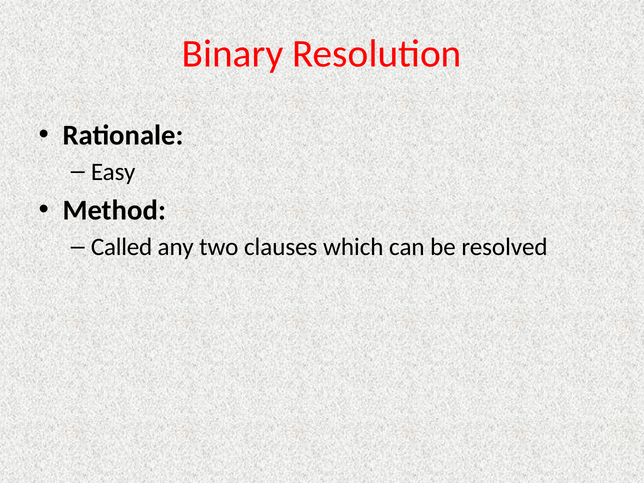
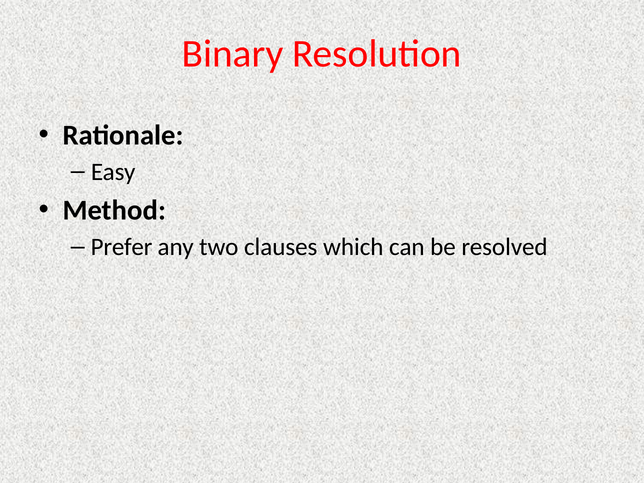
Called: Called -> Prefer (122, 247)
